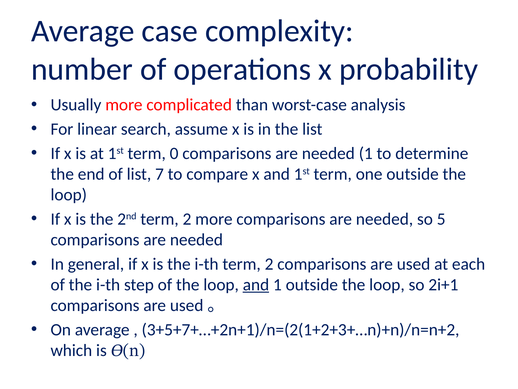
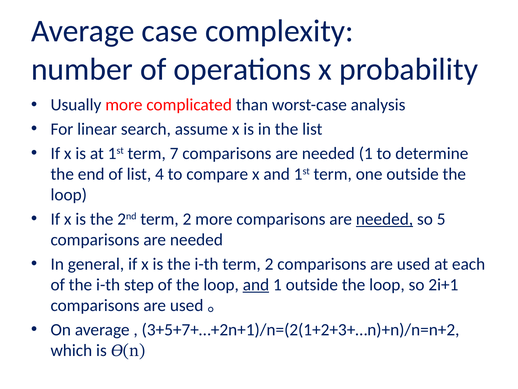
0: 0 -> 7 (174, 153)
7: 7 -> 4 (159, 174)
needed underline: none -> present (385, 219)
